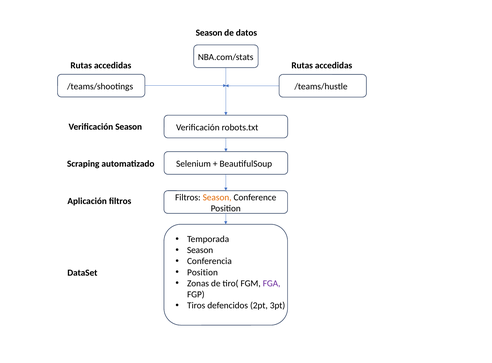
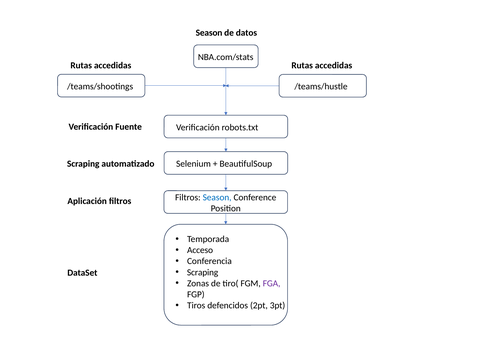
Verificación Season: Season -> Fuente (129, 127)
Season colour: orange -> blue (217, 198)
Season: Season -> Acceso (200, 250)
Position: Position -> Scraping (203, 272)
